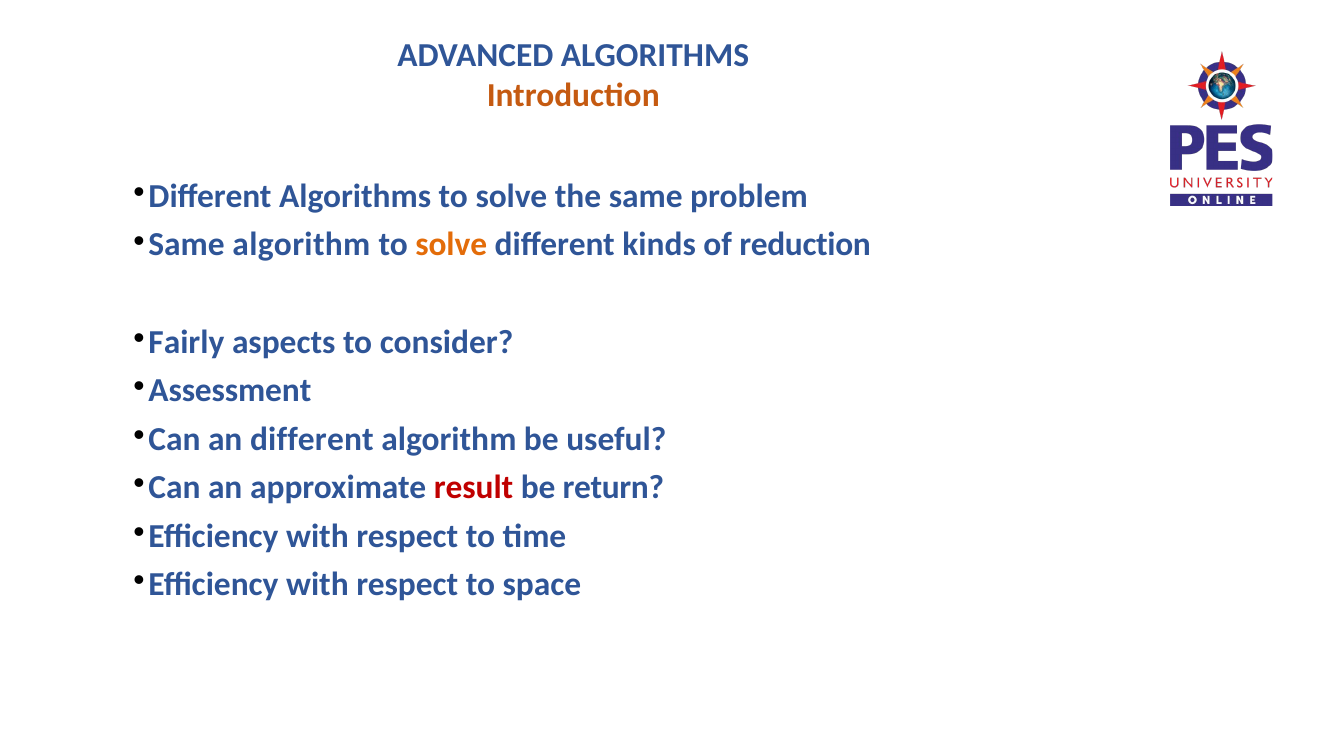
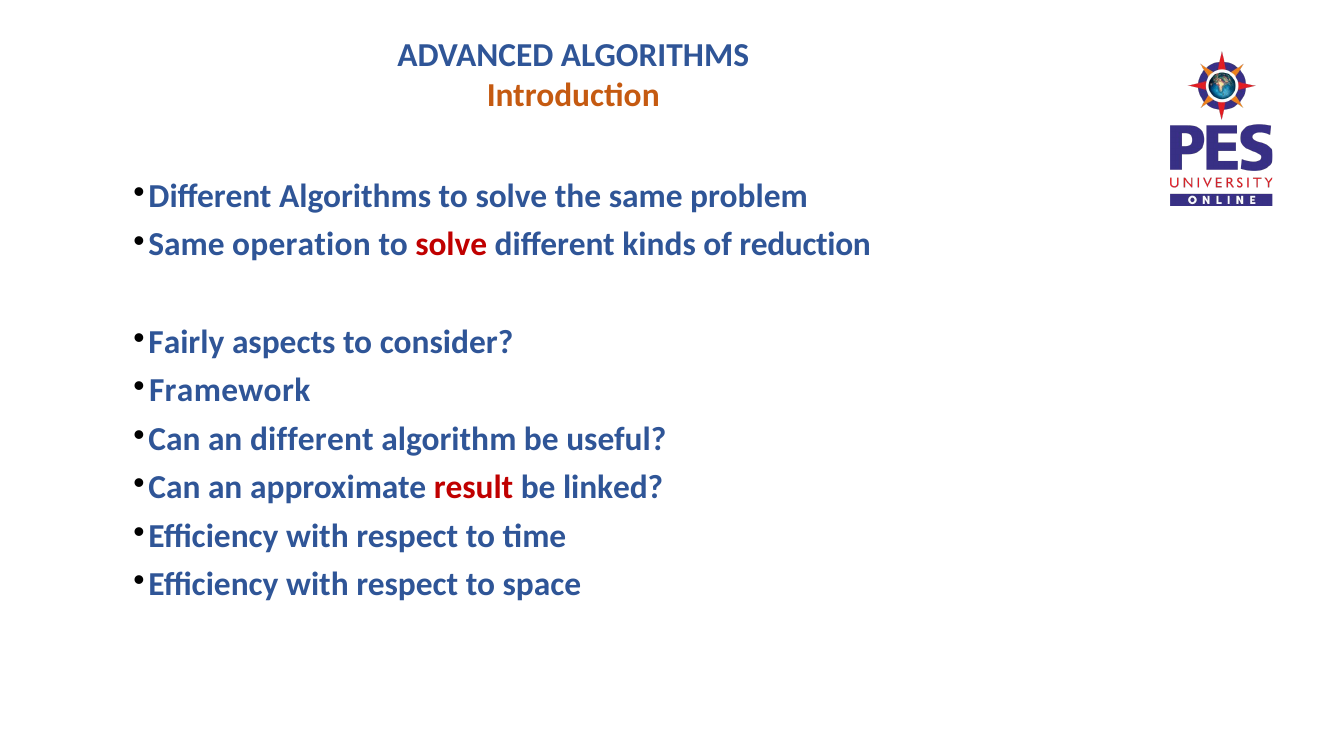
Same algorithm: algorithm -> operation (301, 245)
solve colour: orange -> red (451, 245)
Assessment: Assessment -> Framework (230, 390)
return: return -> linked (613, 487)
